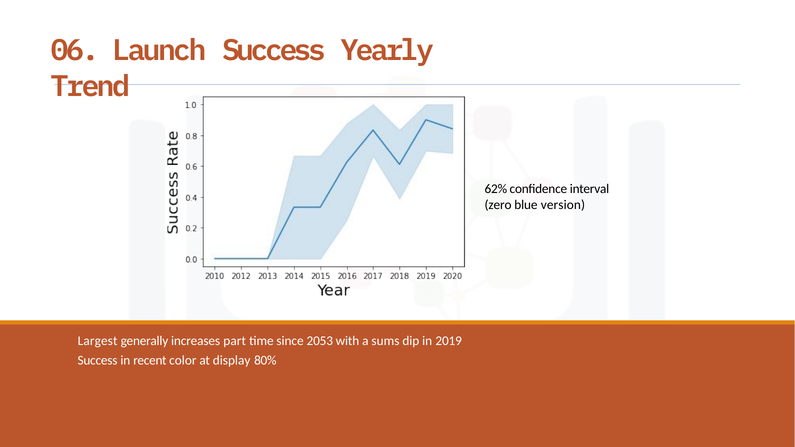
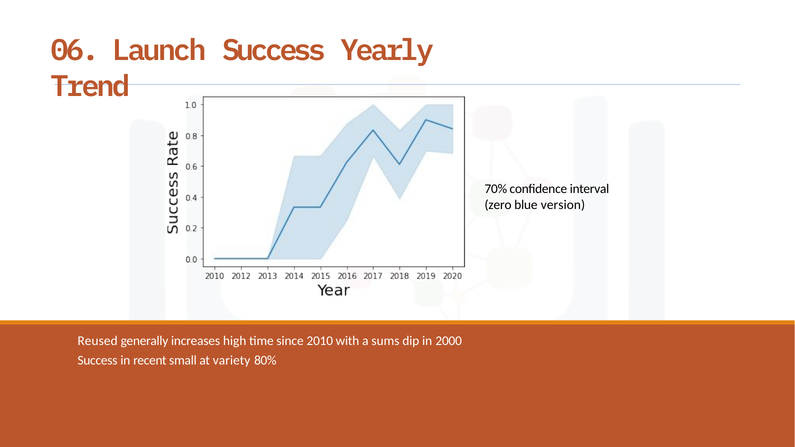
62%: 62% -> 70% (496, 189)
Largest: Largest -> Reused (98, 341)
part: part -> high (235, 341)
2053: 2053 -> 2010 (320, 341)
2019: 2019 -> 2000 (449, 341)
color: color -> small (183, 360)
display: display -> variety (232, 360)
